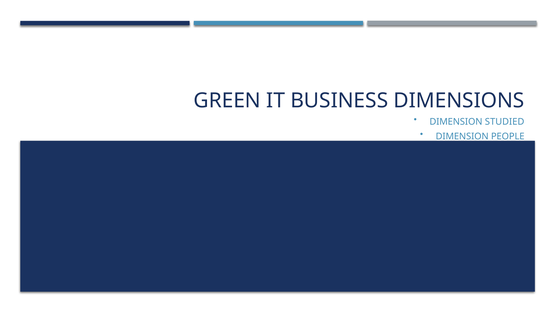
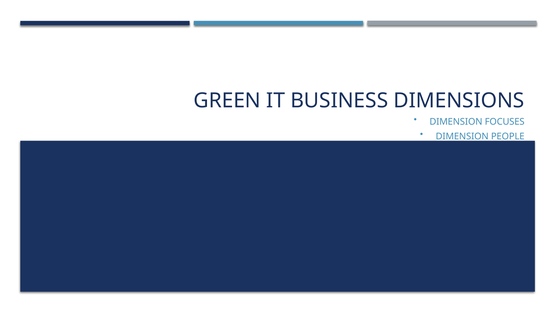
STUDIED: STUDIED -> FOCUSES (505, 122)
